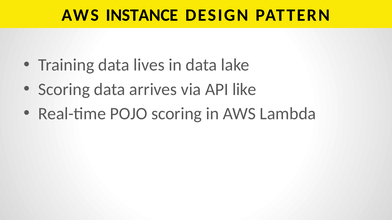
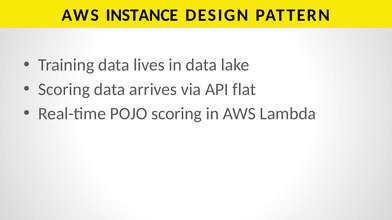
like: like -> flat (244, 90)
